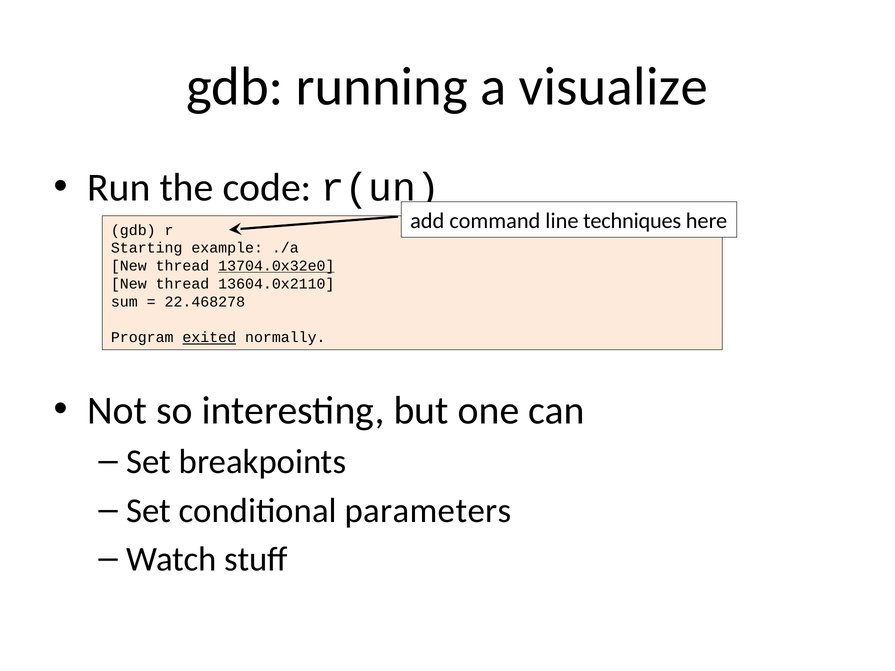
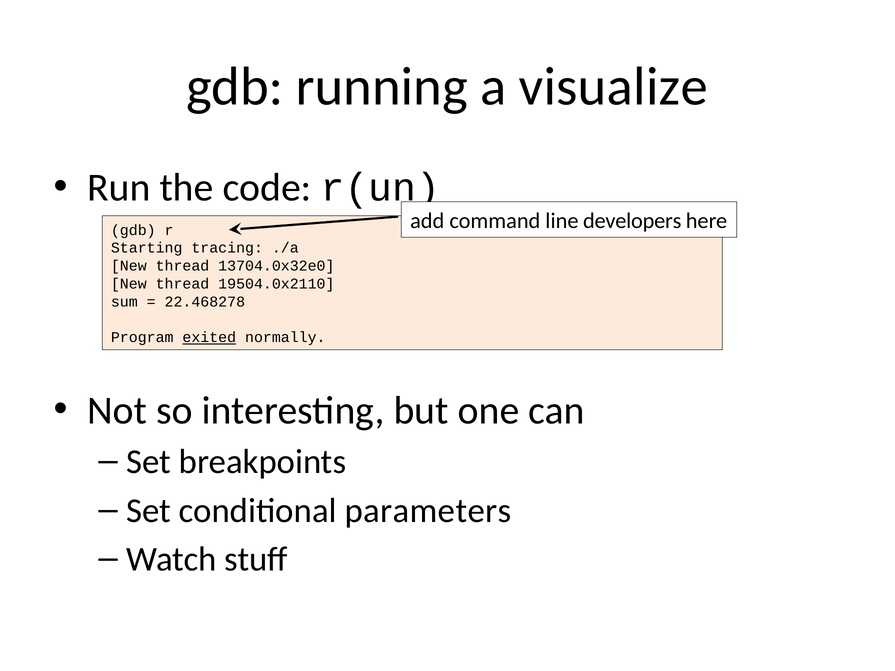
techniques: techniques -> developers (632, 221)
example: example -> tracing (227, 248)
13704.0x32e0 underline: present -> none (276, 266)
13604.0x2110: 13604.0x2110 -> 19504.0x2110 (276, 284)
